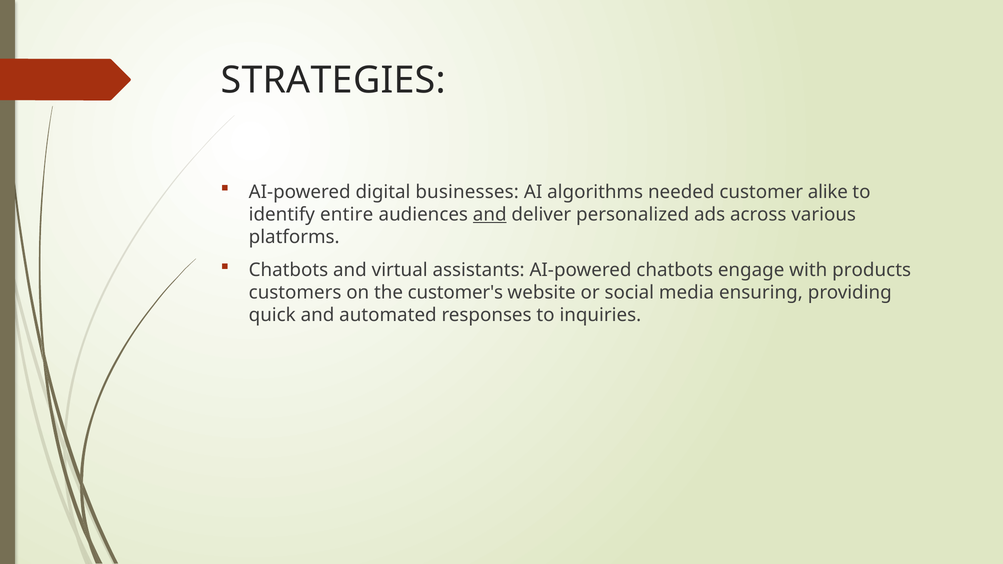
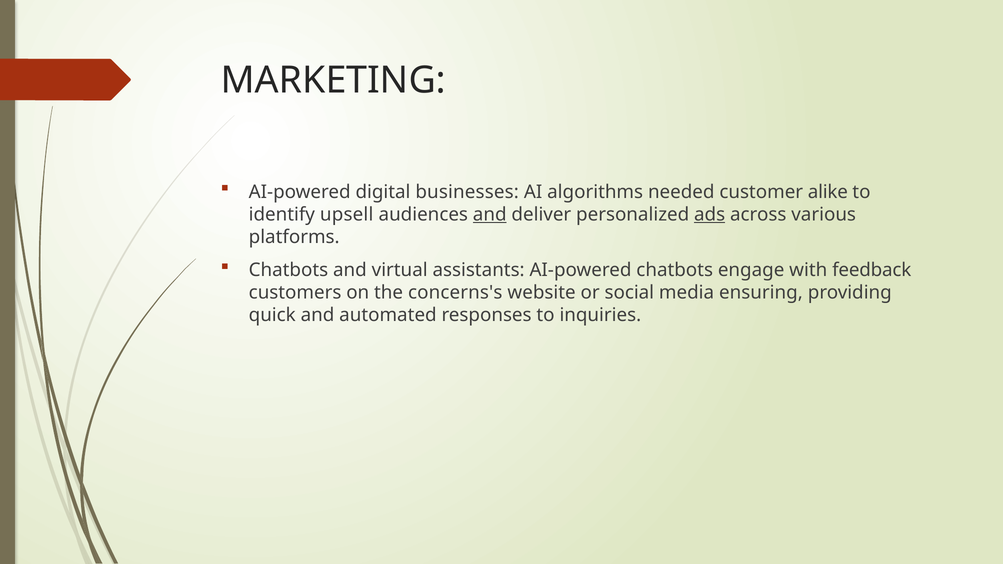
STRATEGIES: STRATEGIES -> MARKETING (333, 80)
entire: entire -> upsell (347, 214)
ads underline: none -> present (710, 214)
products: products -> feedback (872, 270)
customer's: customer's -> concerns's (455, 293)
